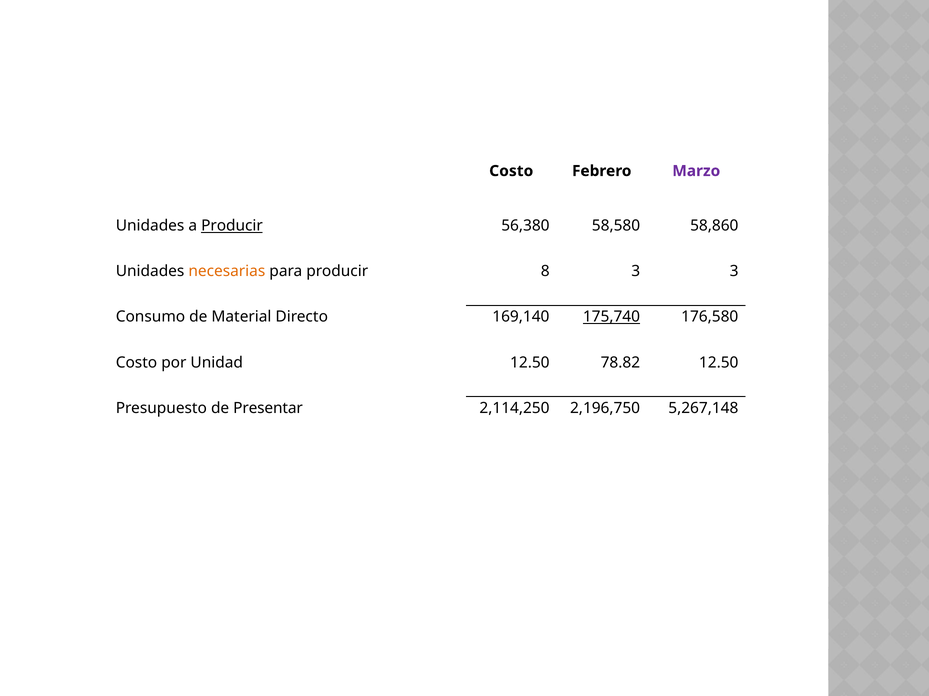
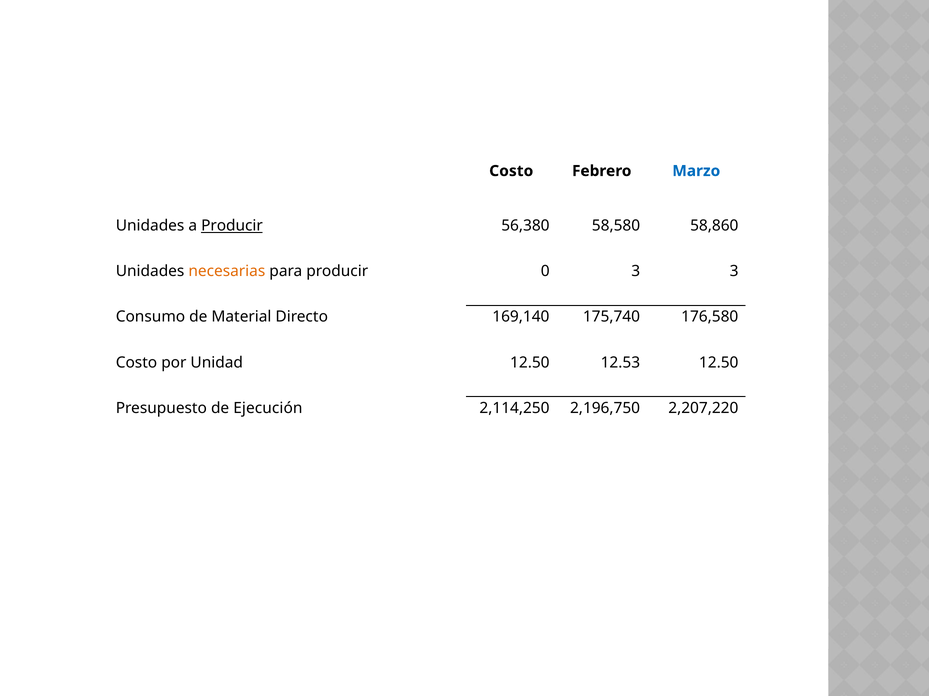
Marzo colour: purple -> blue (696, 171)
8: 8 -> 0 (545, 272)
175,740 underline: present -> none (611, 317)
78.82: 78.82 -> 12.53 (620, 363)
Presentar: Presentar -> Ejecución (268, 408)
5,267,148: 5,267,148 -> 2,207,220 (703, 408)
